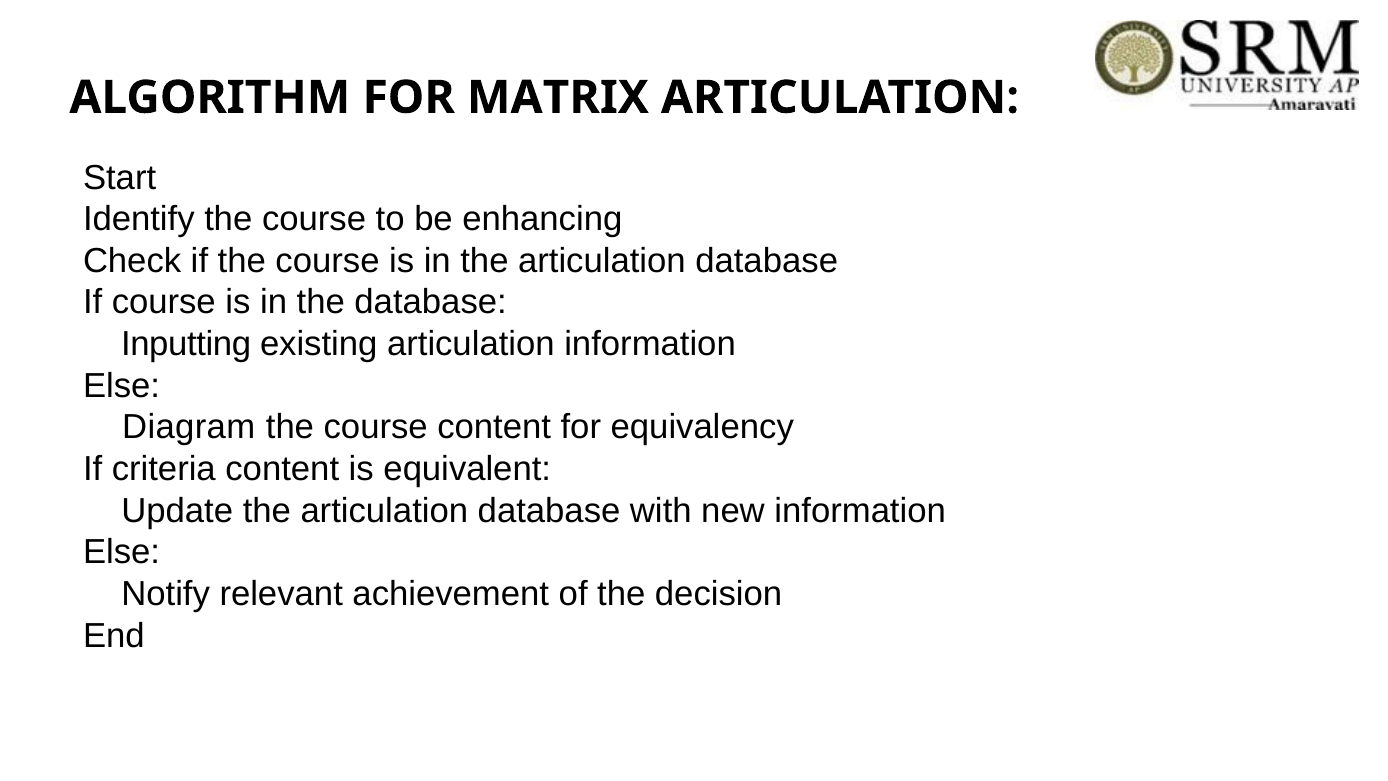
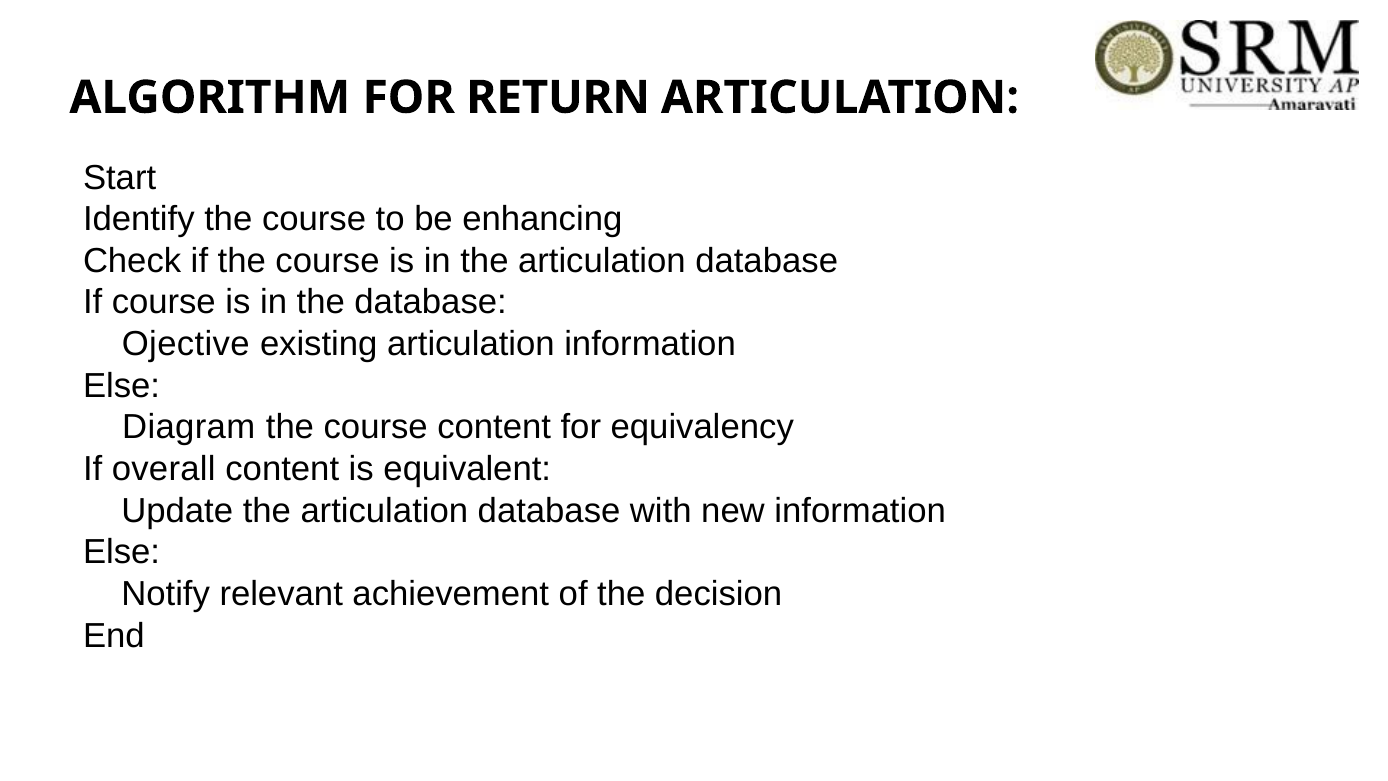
MATRIX: MATRIX -> RETURN (558, 98)
Inputting: Inputting -> Ojective (186, 344)
criteria: criteria -> overall (164, 469)
